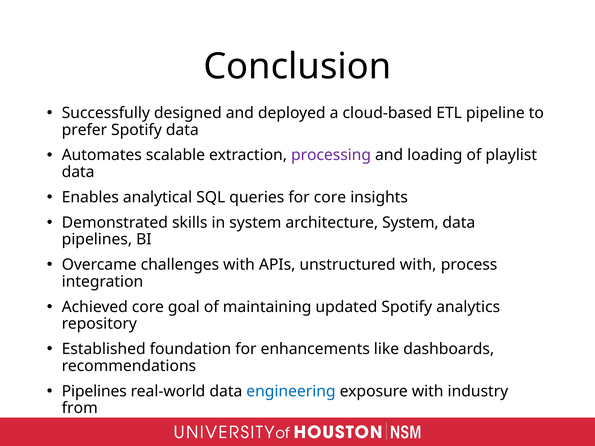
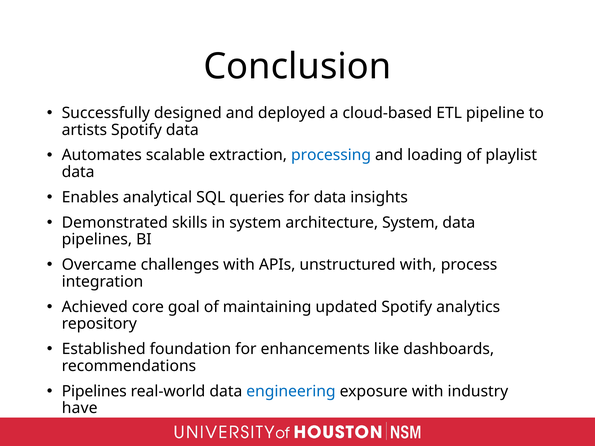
prefer: prefer -> artists (84, 130)
processing colour: purple -> blue (331, 155)
for core: core -> data (330, 197)
from: from -> have (80, 408)
